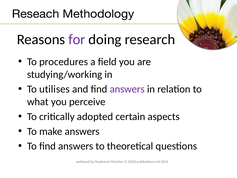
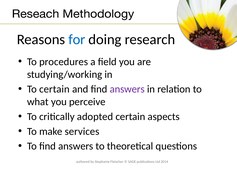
for colour: purple -> blue (77, 39)
To utilises: utilises -> certain (54, 89)
make answers: answers -> services (82, 131)
